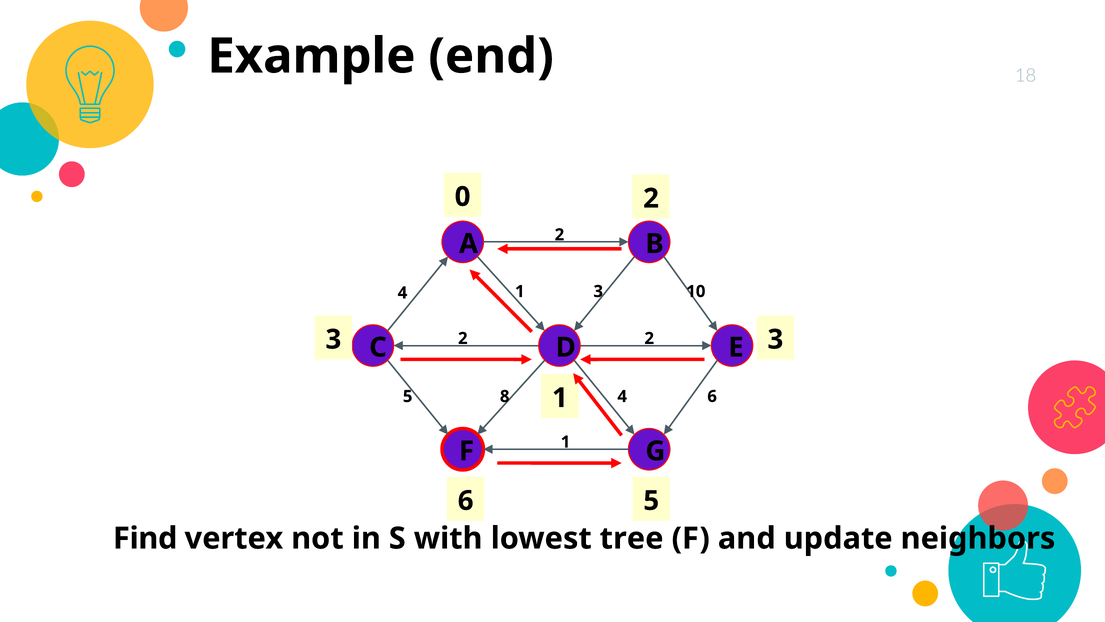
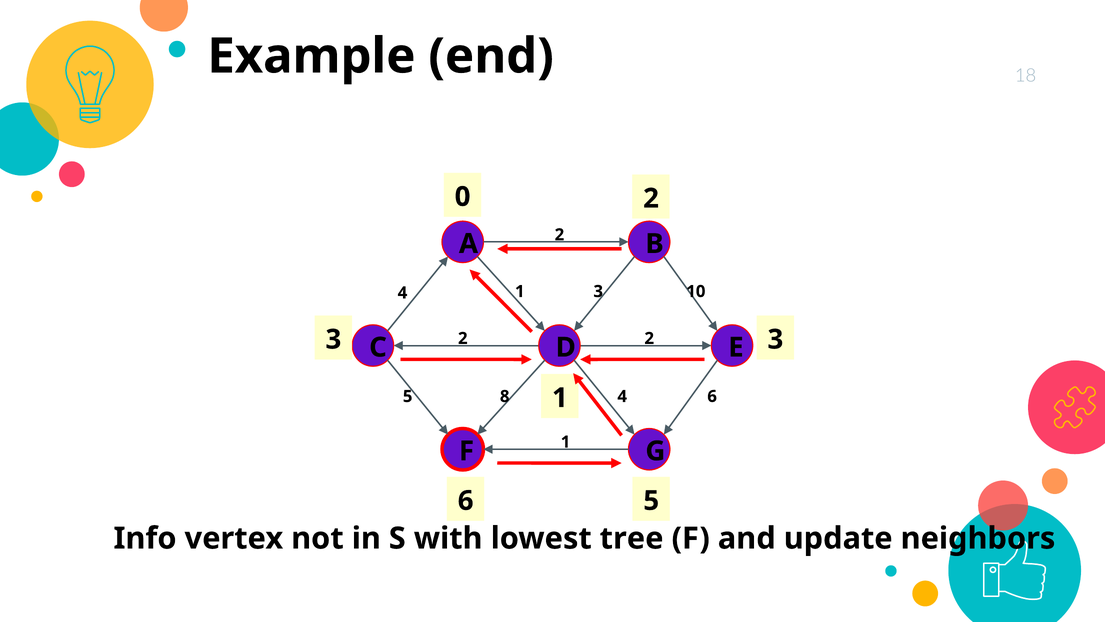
Find: Find -> Info (145, 538)
